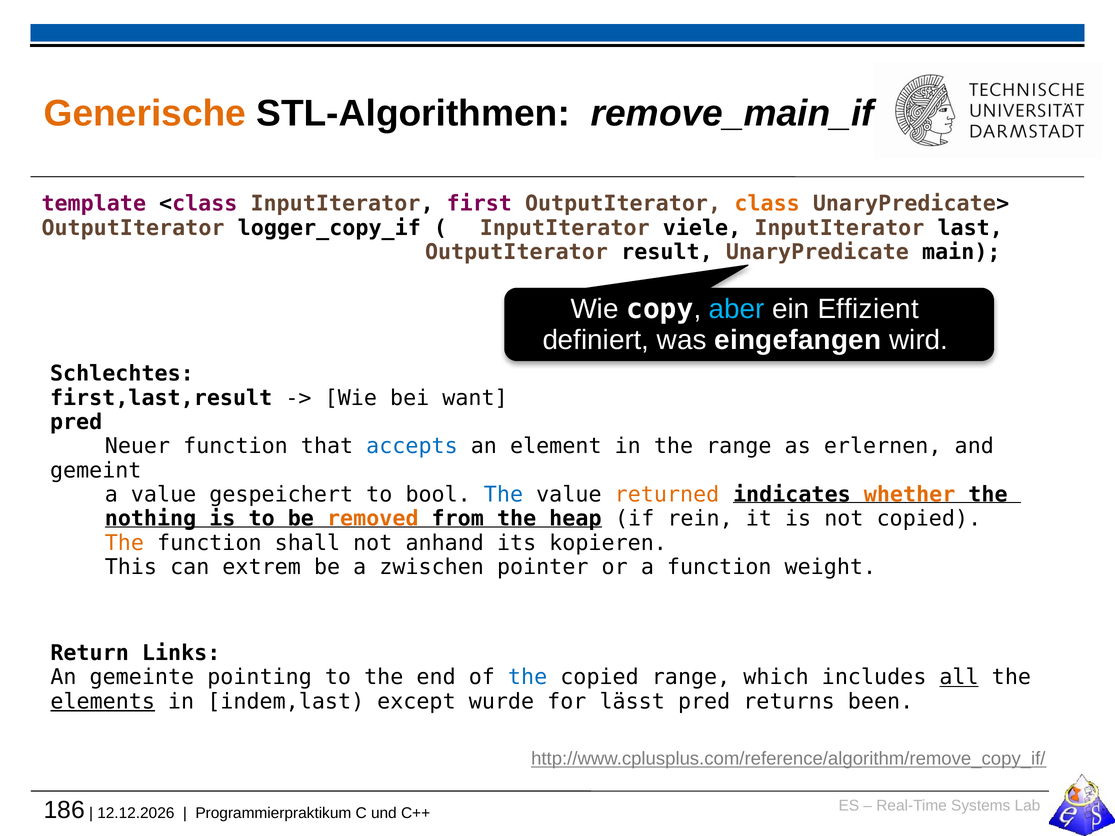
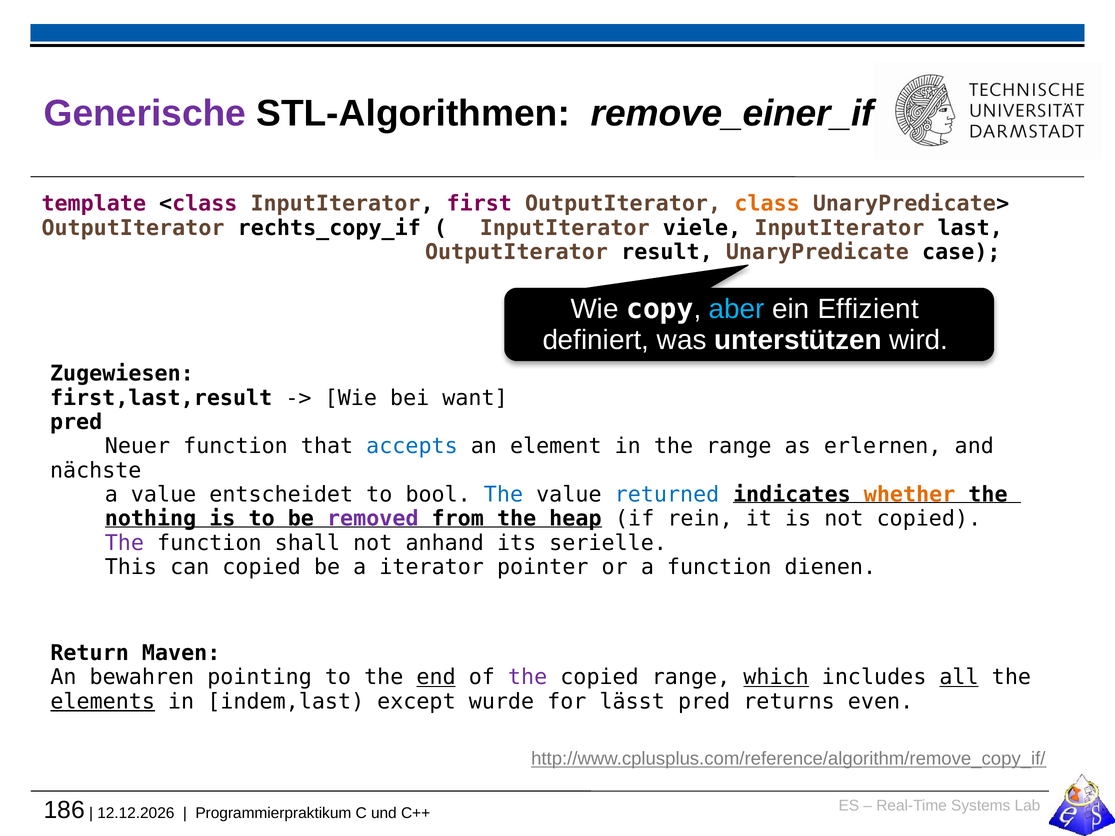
Generische colour: orange -> purple (145, 113)
remove_main_if: remove_main_if -> remove_einer_if (732, 113)
logger_copy_if: logger_copy_if -> rechts_copy_if (329, 228)
main: main -> case (961, 252)
eingefangen: eingefangen -> unterstützen (798, 340)
Schlechtes: Schlechtes -> Zugewiesen (122, 374)
gemeint: gemeint -> nächste (96, 471)
gespeichert: gespeichert -> entscheidet (281, 495)
returned colour: orange -> blue (667, 495)
removed colour: orange -> purple (373, 519)
The colour: orange -> purple (124, 543)
kopieren: kopieren -> serielle (608, 543)
can extrem: extrem -> copied (262, 567)
zwischen: zwischen -> iterator (432, 567)
weight: weight -> dienen (830, 567)
Links: Links -> Maven (181, 653)
gemeinte: gemeinte -> bewahren (142, 677)
end underline: none -> present (436, 677)
the colour: blue -> purple (528, 677)
which underline: none -> present (776, 677)
been: been -> even (881, 702)
